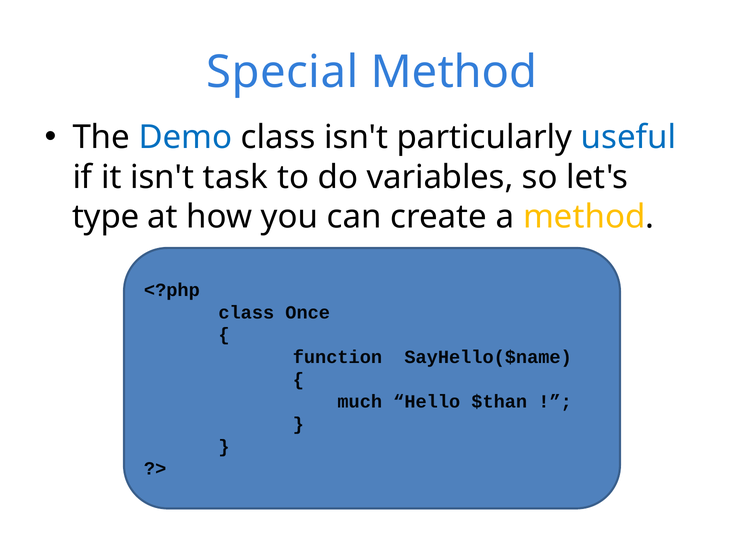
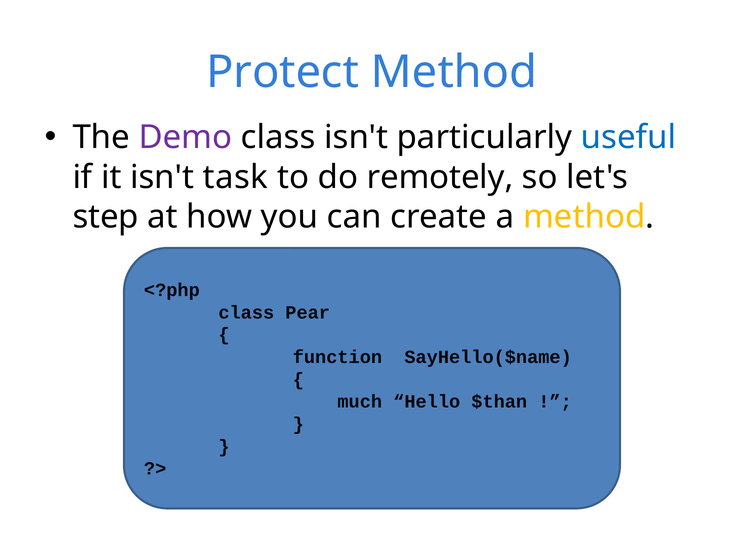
Special: Special -> Protect (283, 72)
Demo colour: blue -> purple (185, 137)
variables: variables -> remotely (440, 177)
type: type -> step (106, 217)
Once: Once -> Pear (308, 312)
